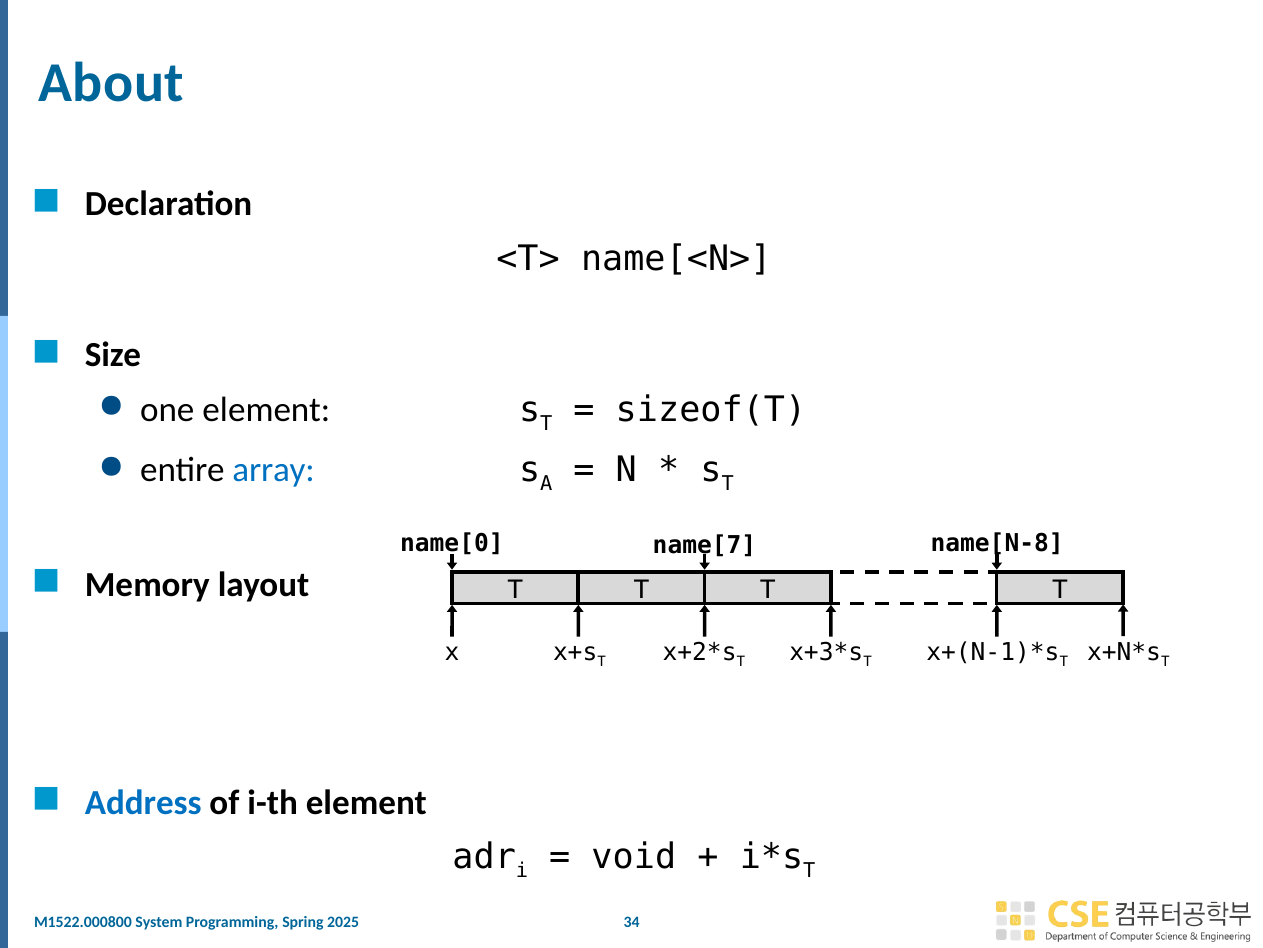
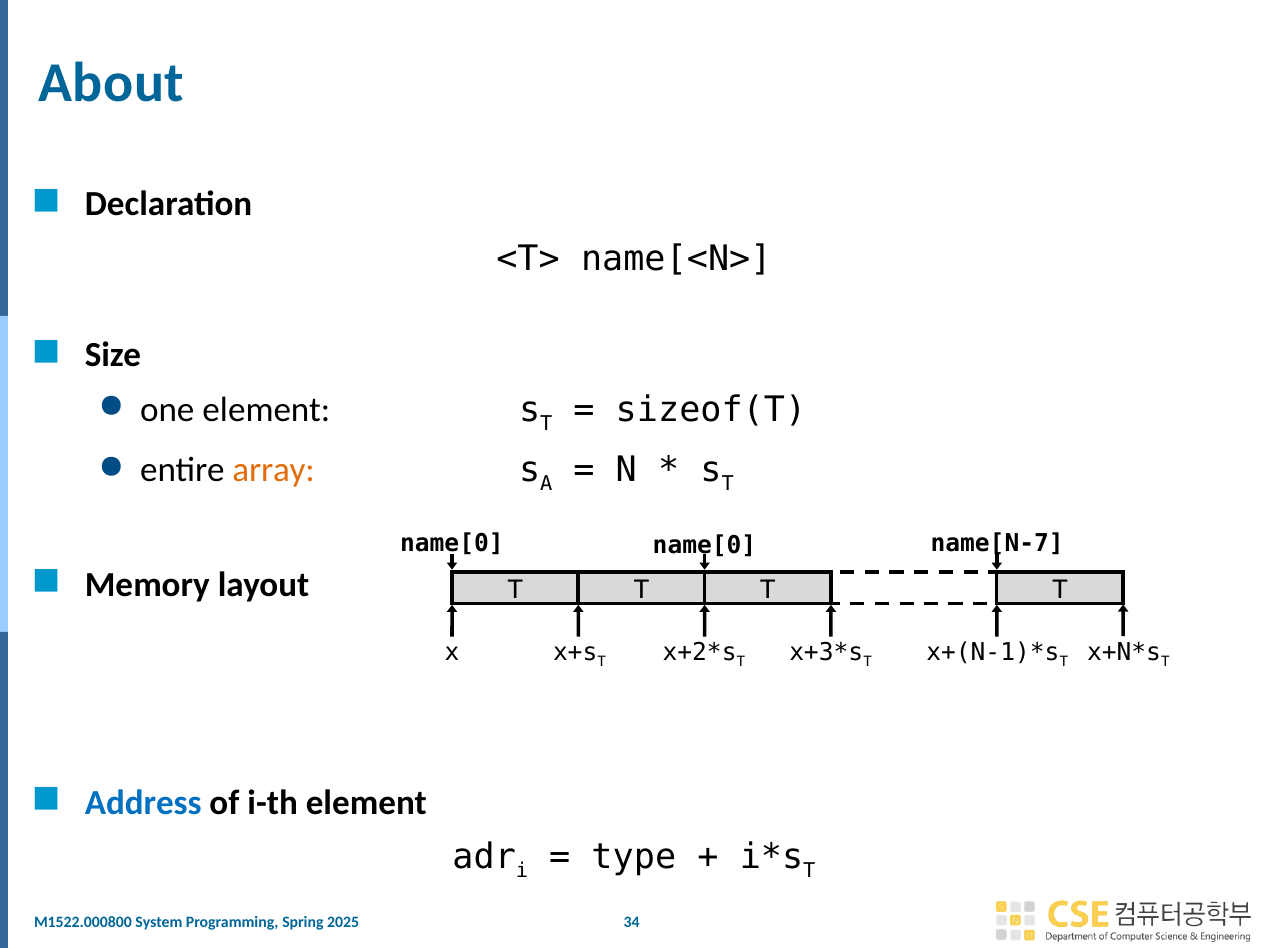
array colour: blue -> orange (274, 470)
name[N-8: name[N-8 -> name[N-7 (997, 543)
name[7: name[7 -> name[0 (704, 545)
void: void -> type (634, 857)
